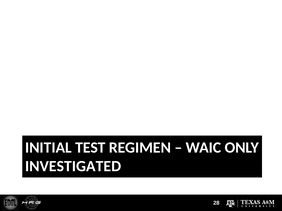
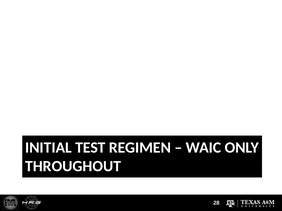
INVESTIGATED: INVESTIGATED -> THROUGHOUT (73, 167)
